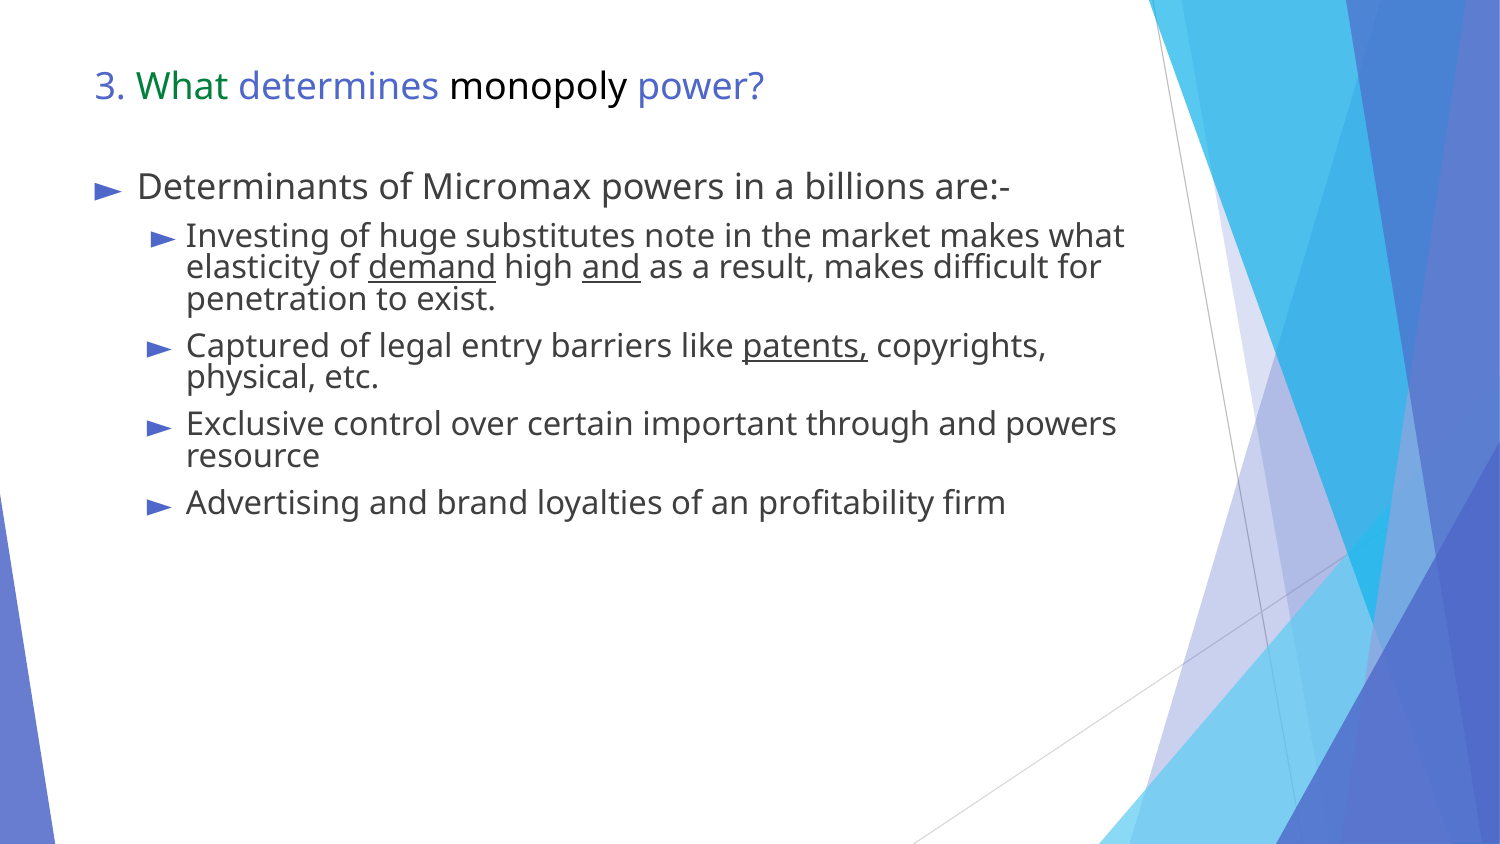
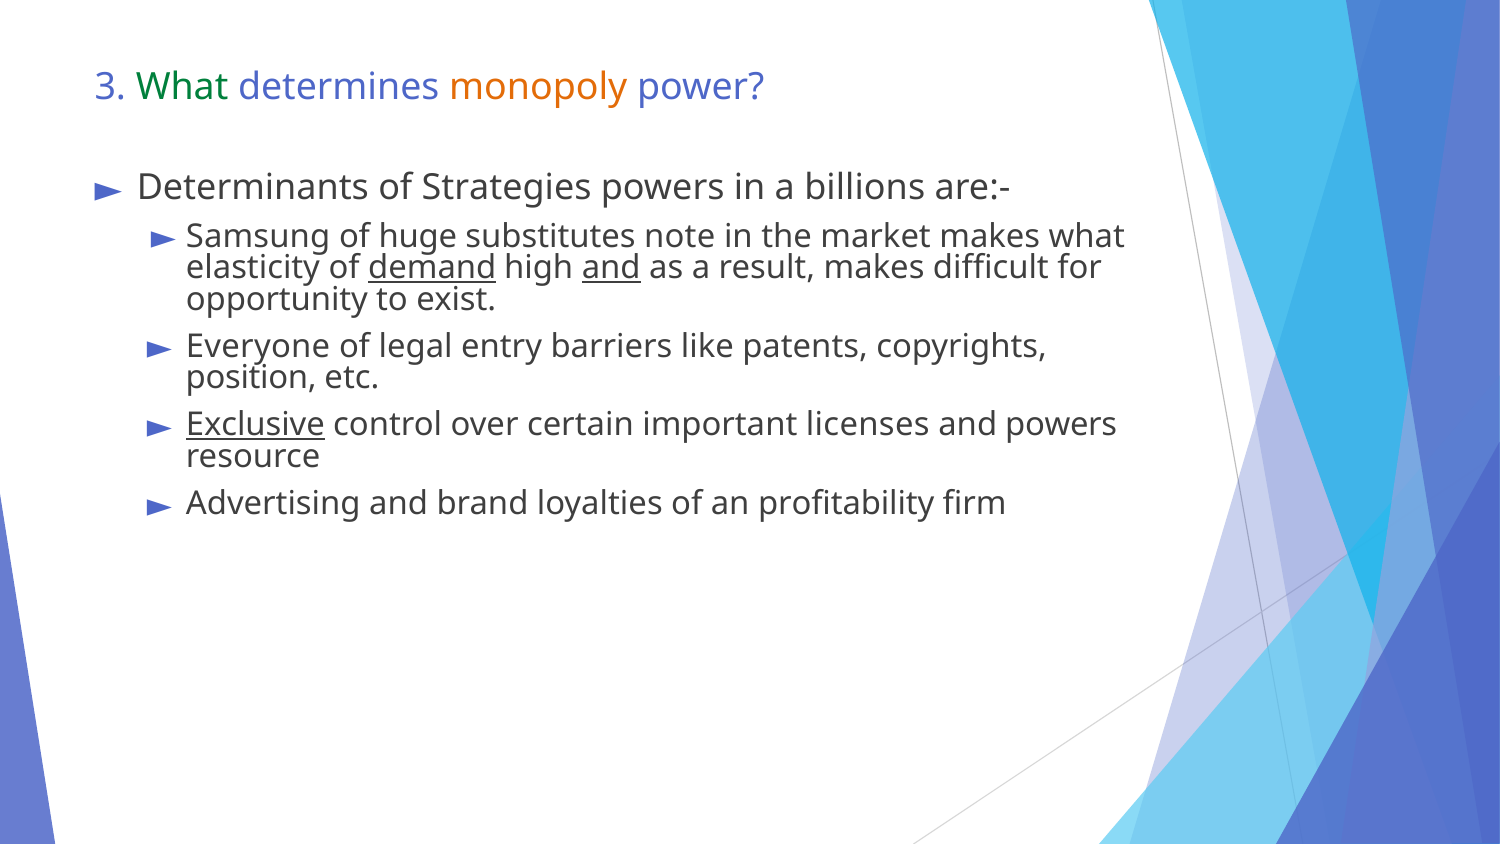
monopoly colour: black -> orange (538, 88)
Micromax: Micromax -> Strategies (507, 188)
Investing: Investing -> Samsung (258, 236)
penetration: penetration -> opportunity (277, 299)
Captured: Captured -> Everyone (258, 346)
patents underline: present -> none (805, 346)
physical: physical -> position (251, 378)
Exclusive underline: none -> present (255, 425)
through: through -> licenses (868, 425)
